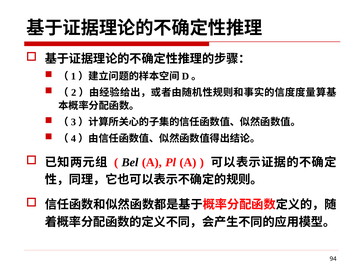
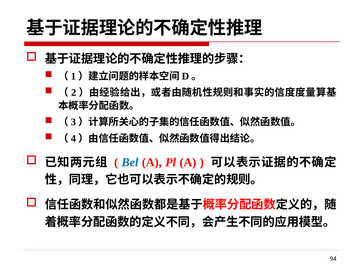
Bel colour: black -> blue (130, 162)
